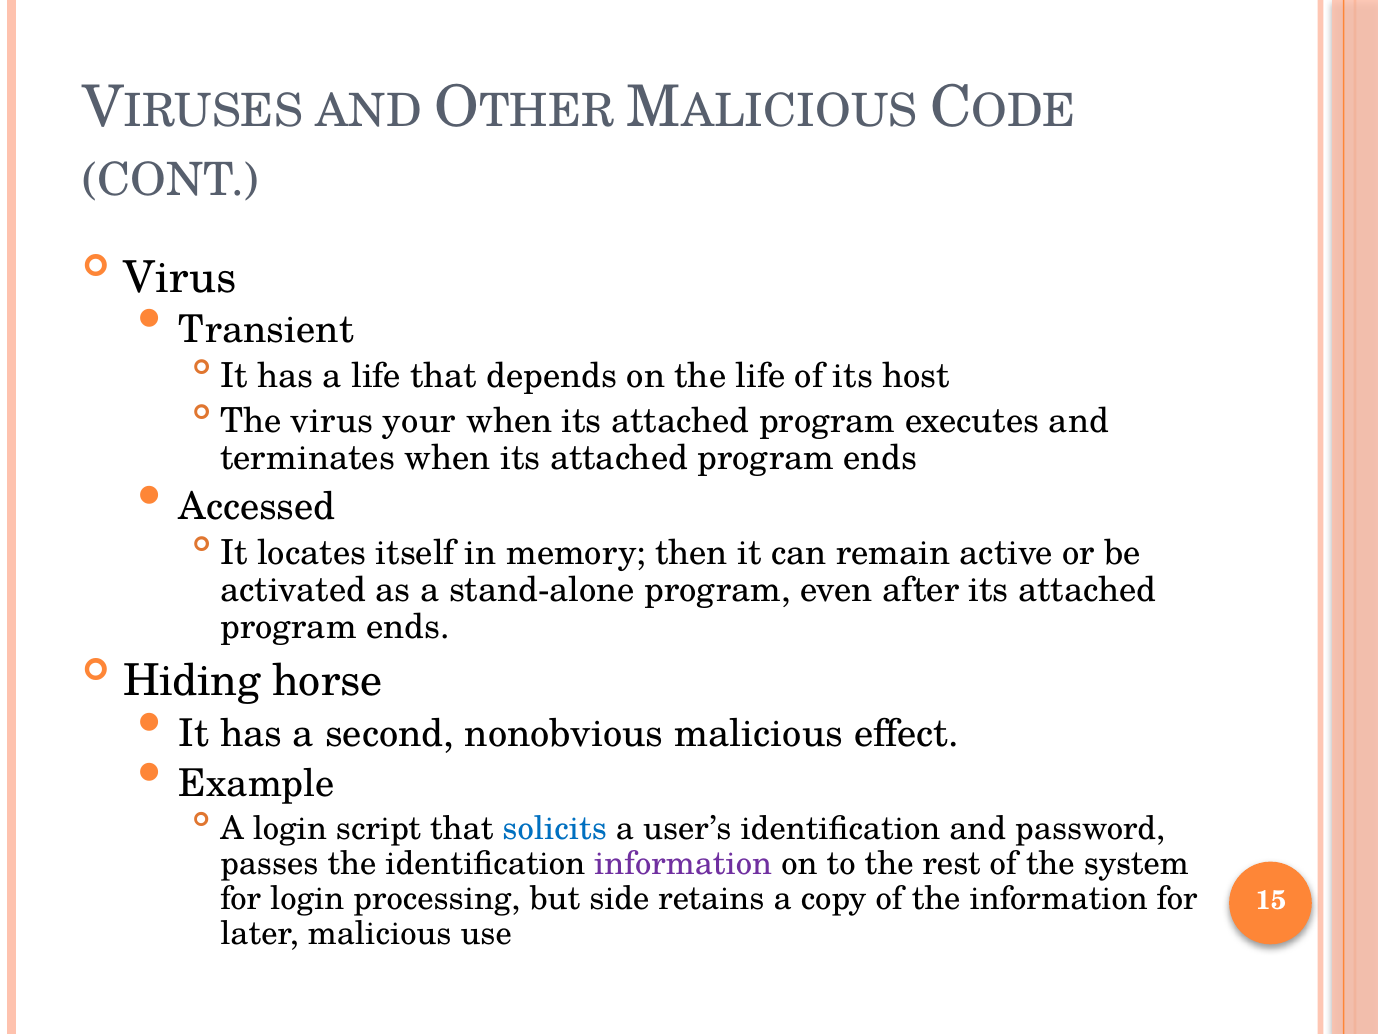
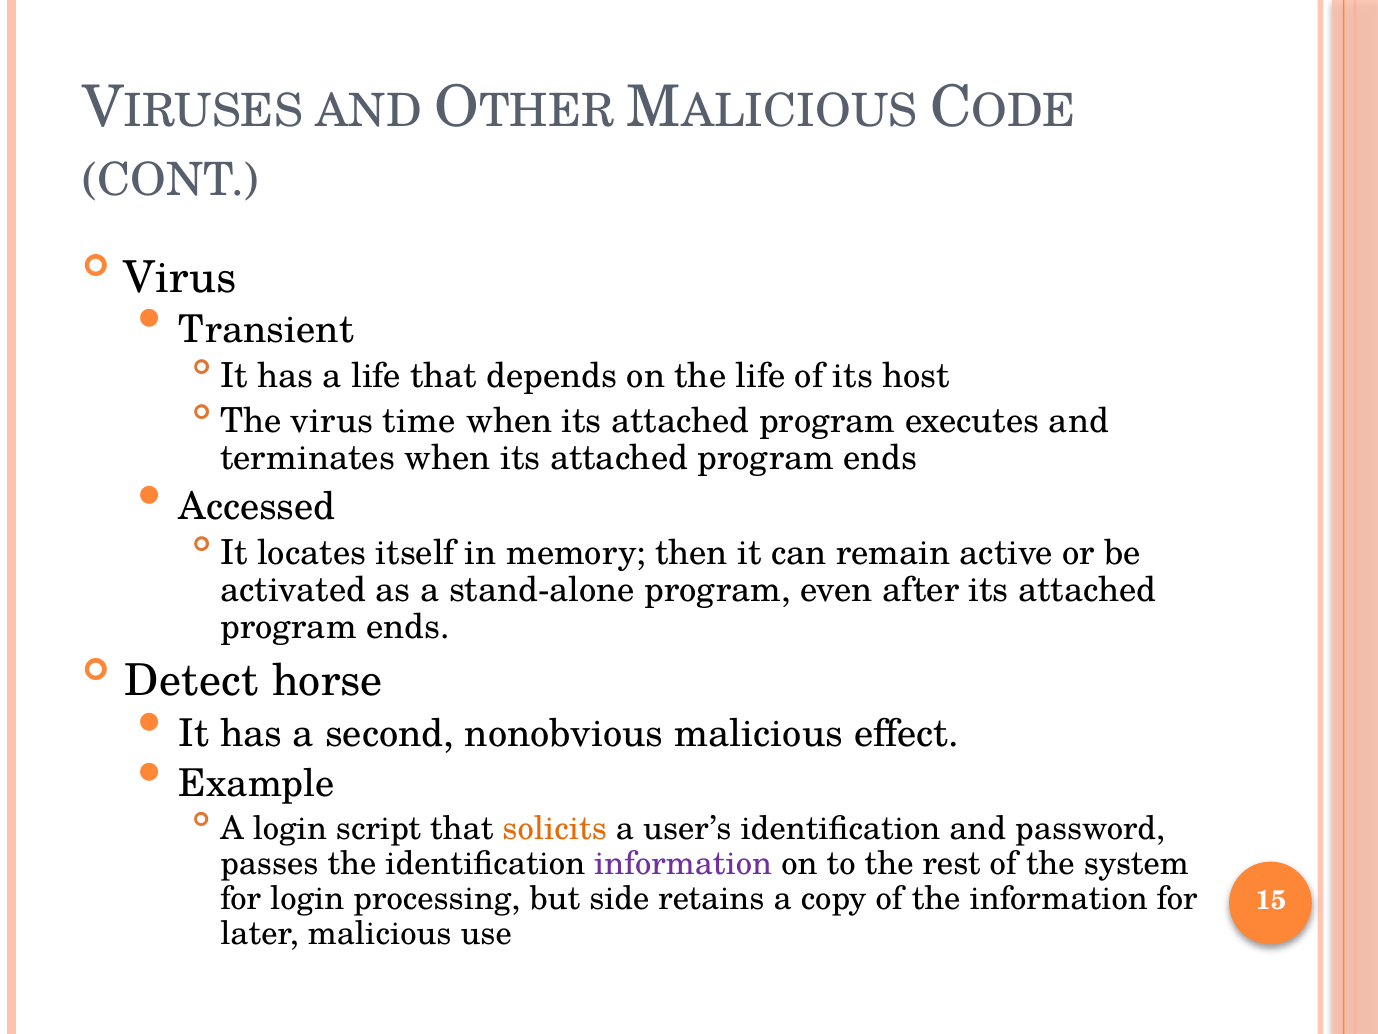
your: your -> time (420, 421)
Hiding: Hiding -> Detect (192, 681)
solicits colour: blue -> orange (555, 828)
